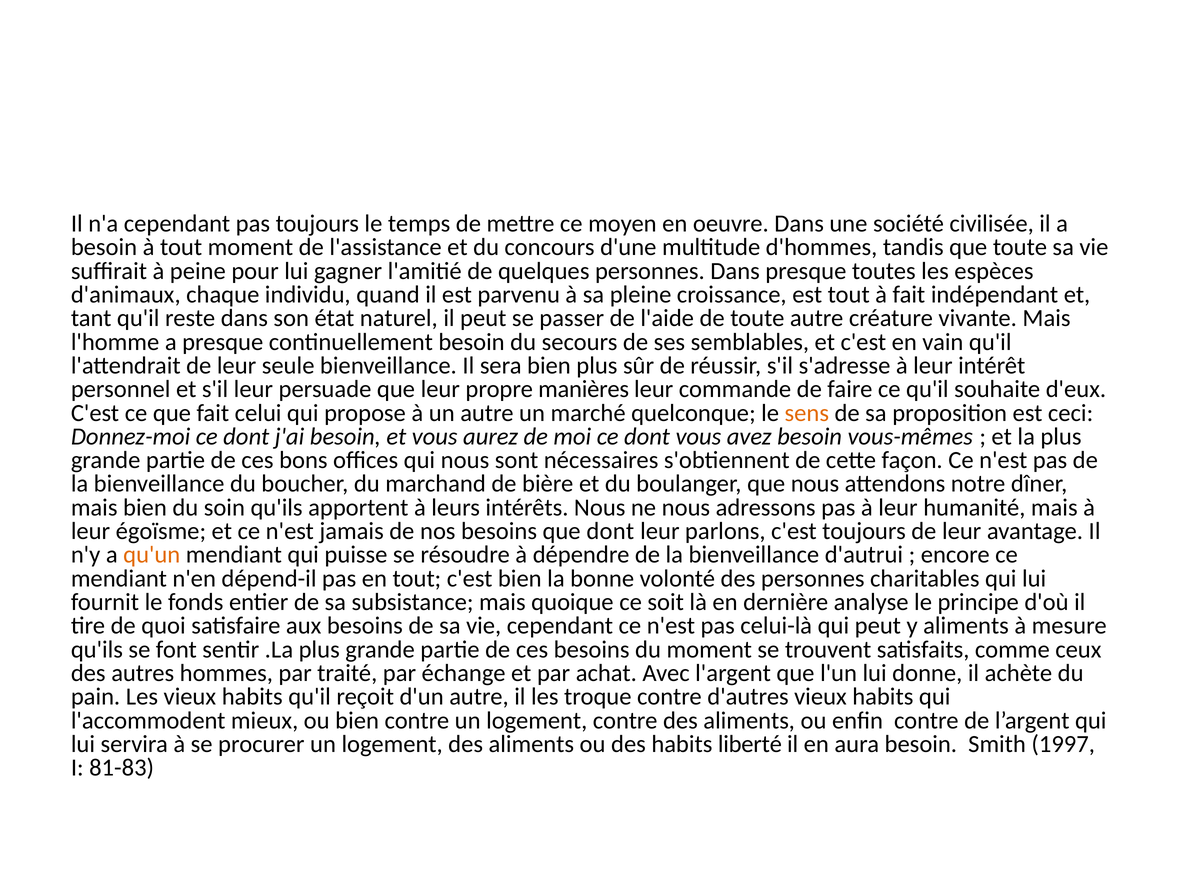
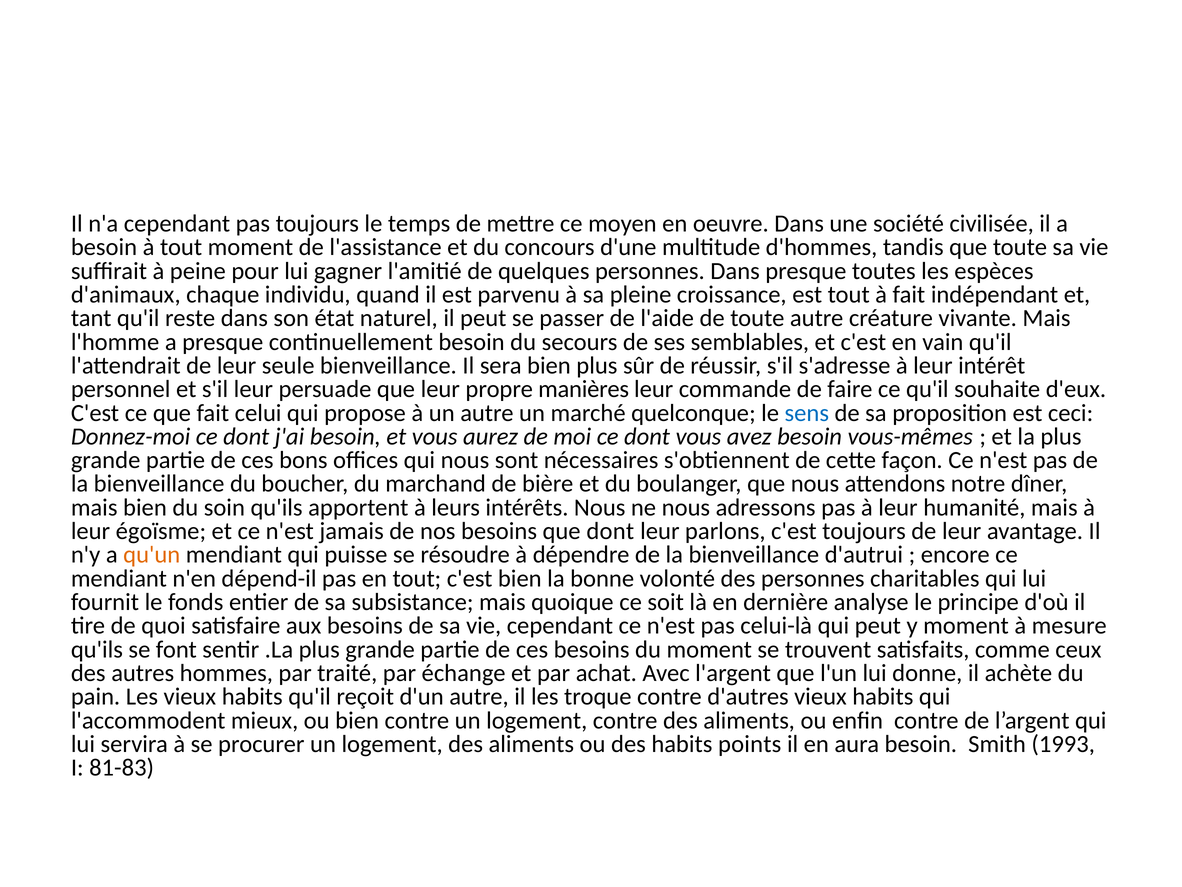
sens colour: orange -> blue (807, 413)
y aliments: aliments -> moment (966, 625)
liberté: liberté -> points (750, 744)
1997: 1997 -> 1993 (1063, 744)
